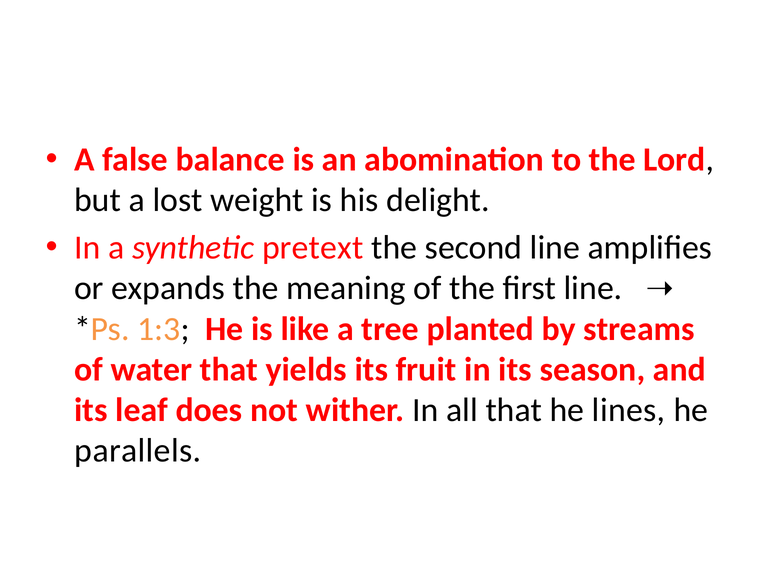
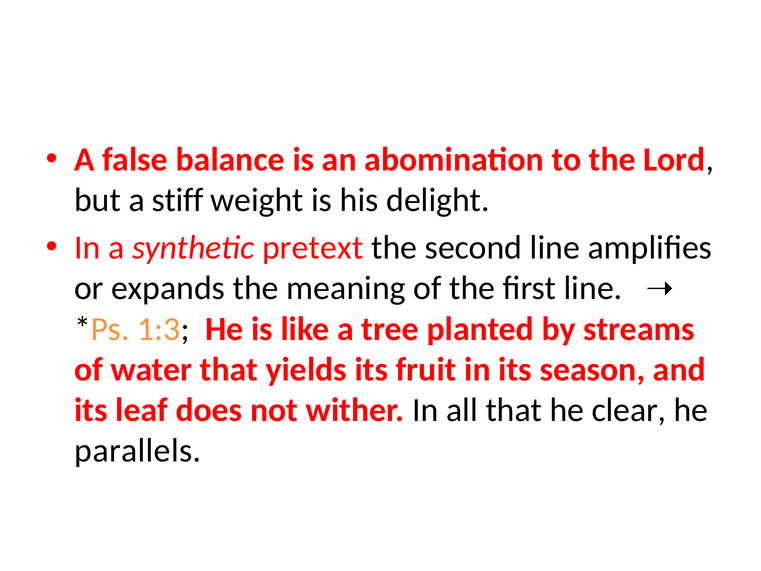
lost: lost -> stiff (178, 200)
lines: lines -> clear (629, 410)
